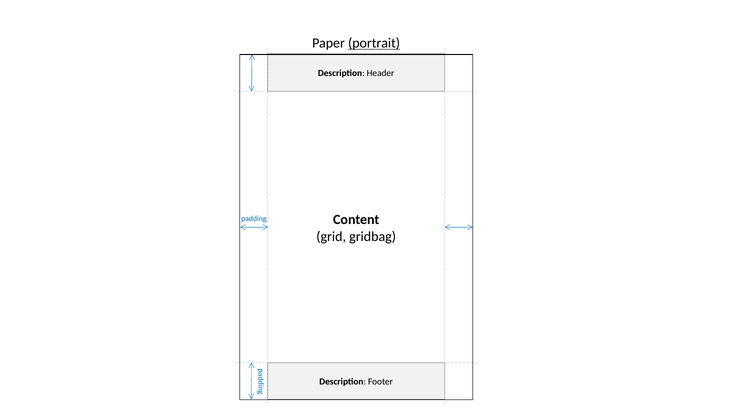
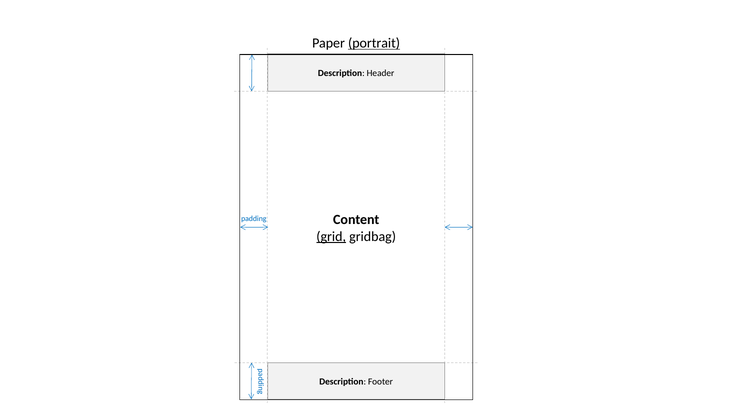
grid underline: none -> present (331, 236)
